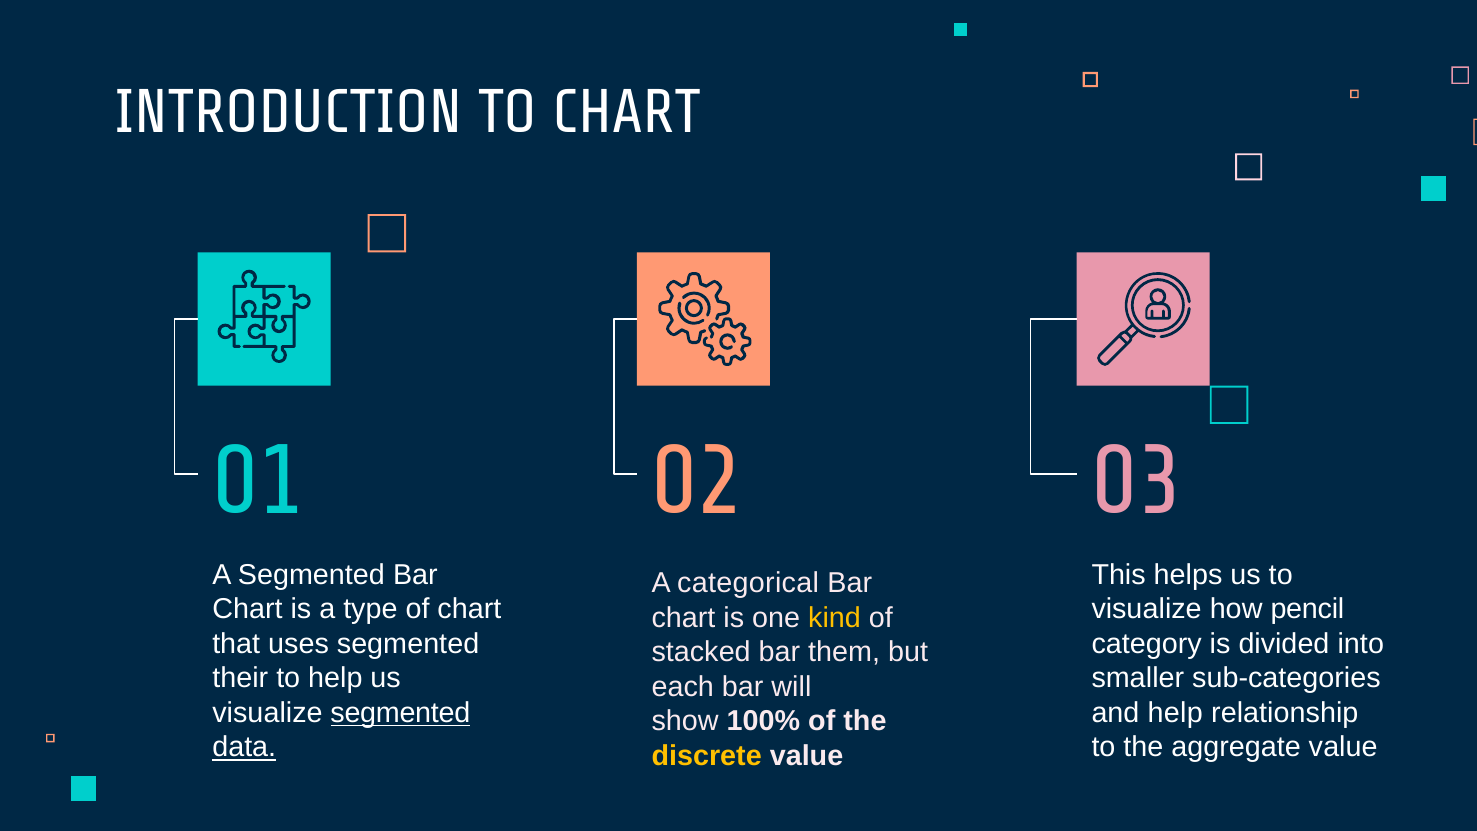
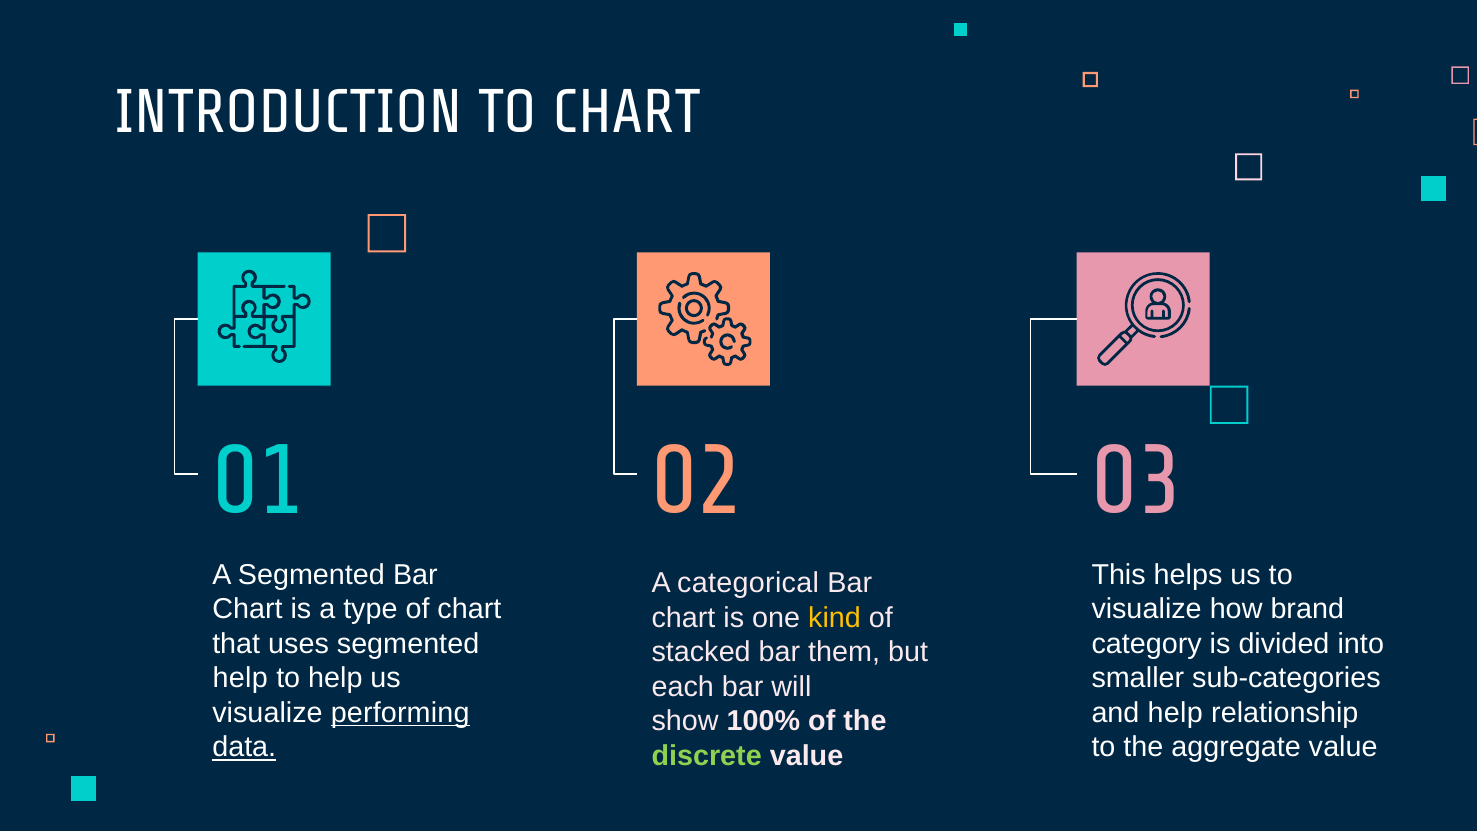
pencil: pencil -> brand (1307, 609)
their: their -> help (240, 678)
visualize segmented: segmented -> performing (400, 713)
discrete colour: yellow -> light green (707, 756)
